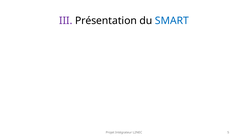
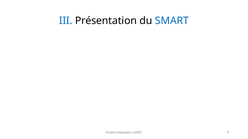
III colour: purple -> blue (66, 21)
